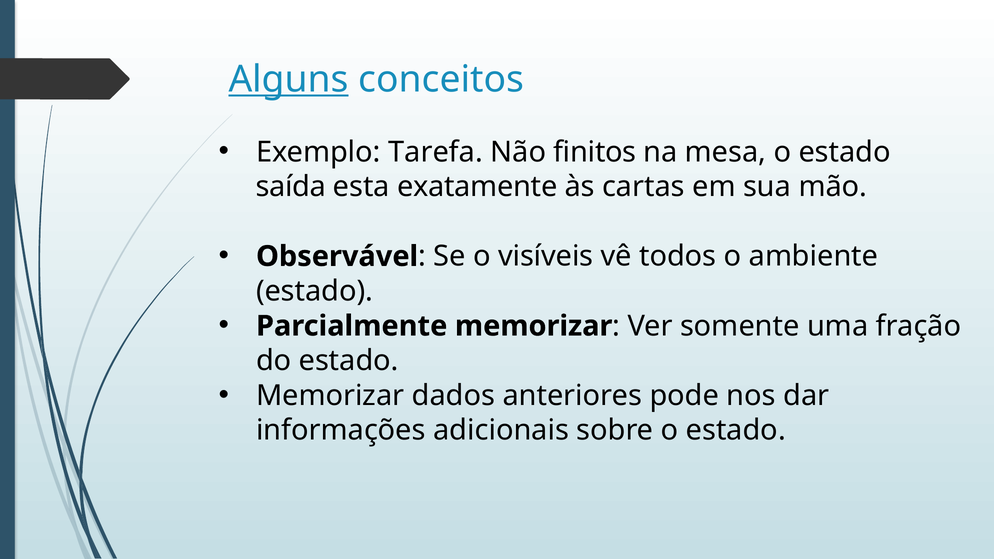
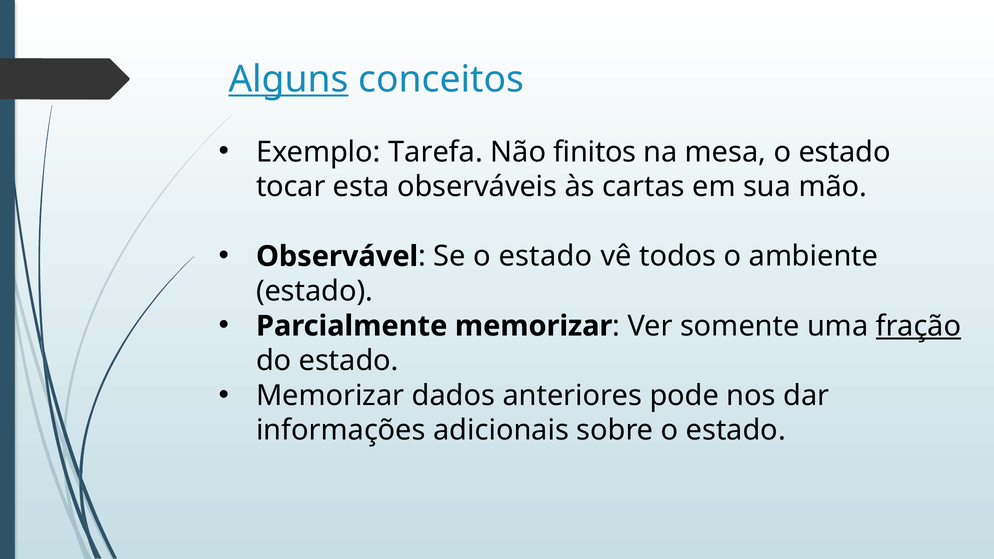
saída: saída -> tocar (291, 187)
exatamente: exatamente -> observáveis (477, 187)
Se o visíveis: visíveis -> estado (545, 256)
fração underline: none -> present (918, 326)
